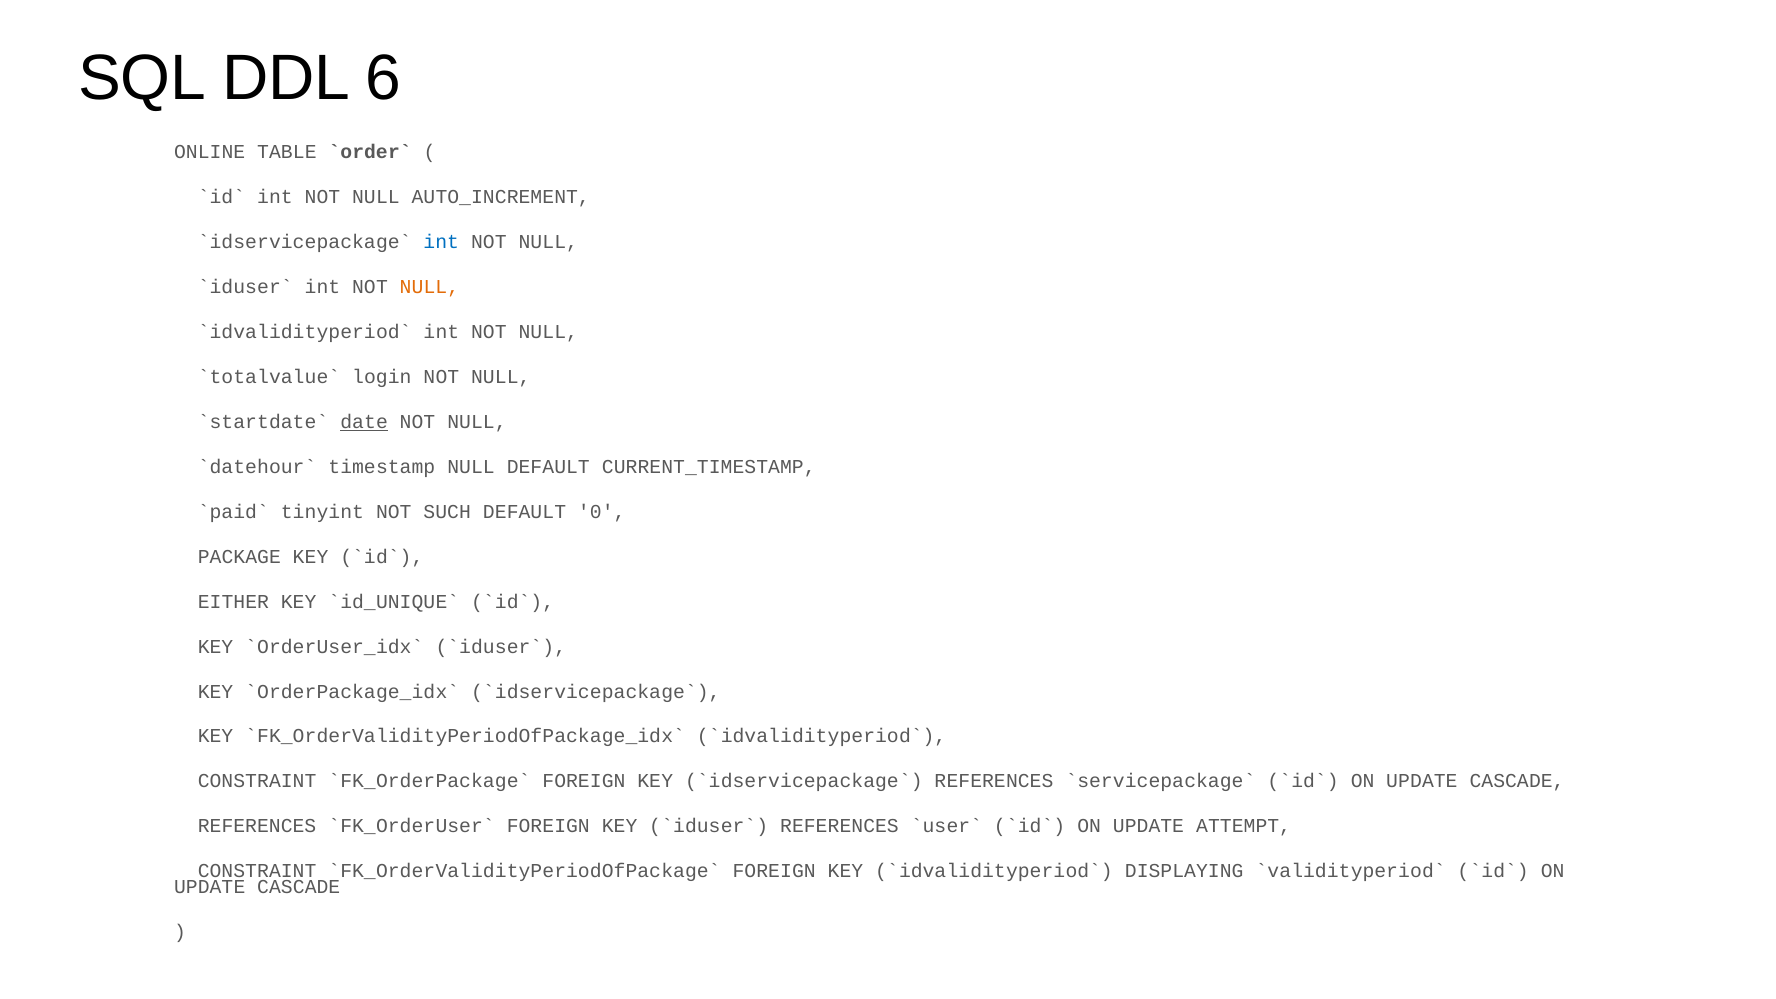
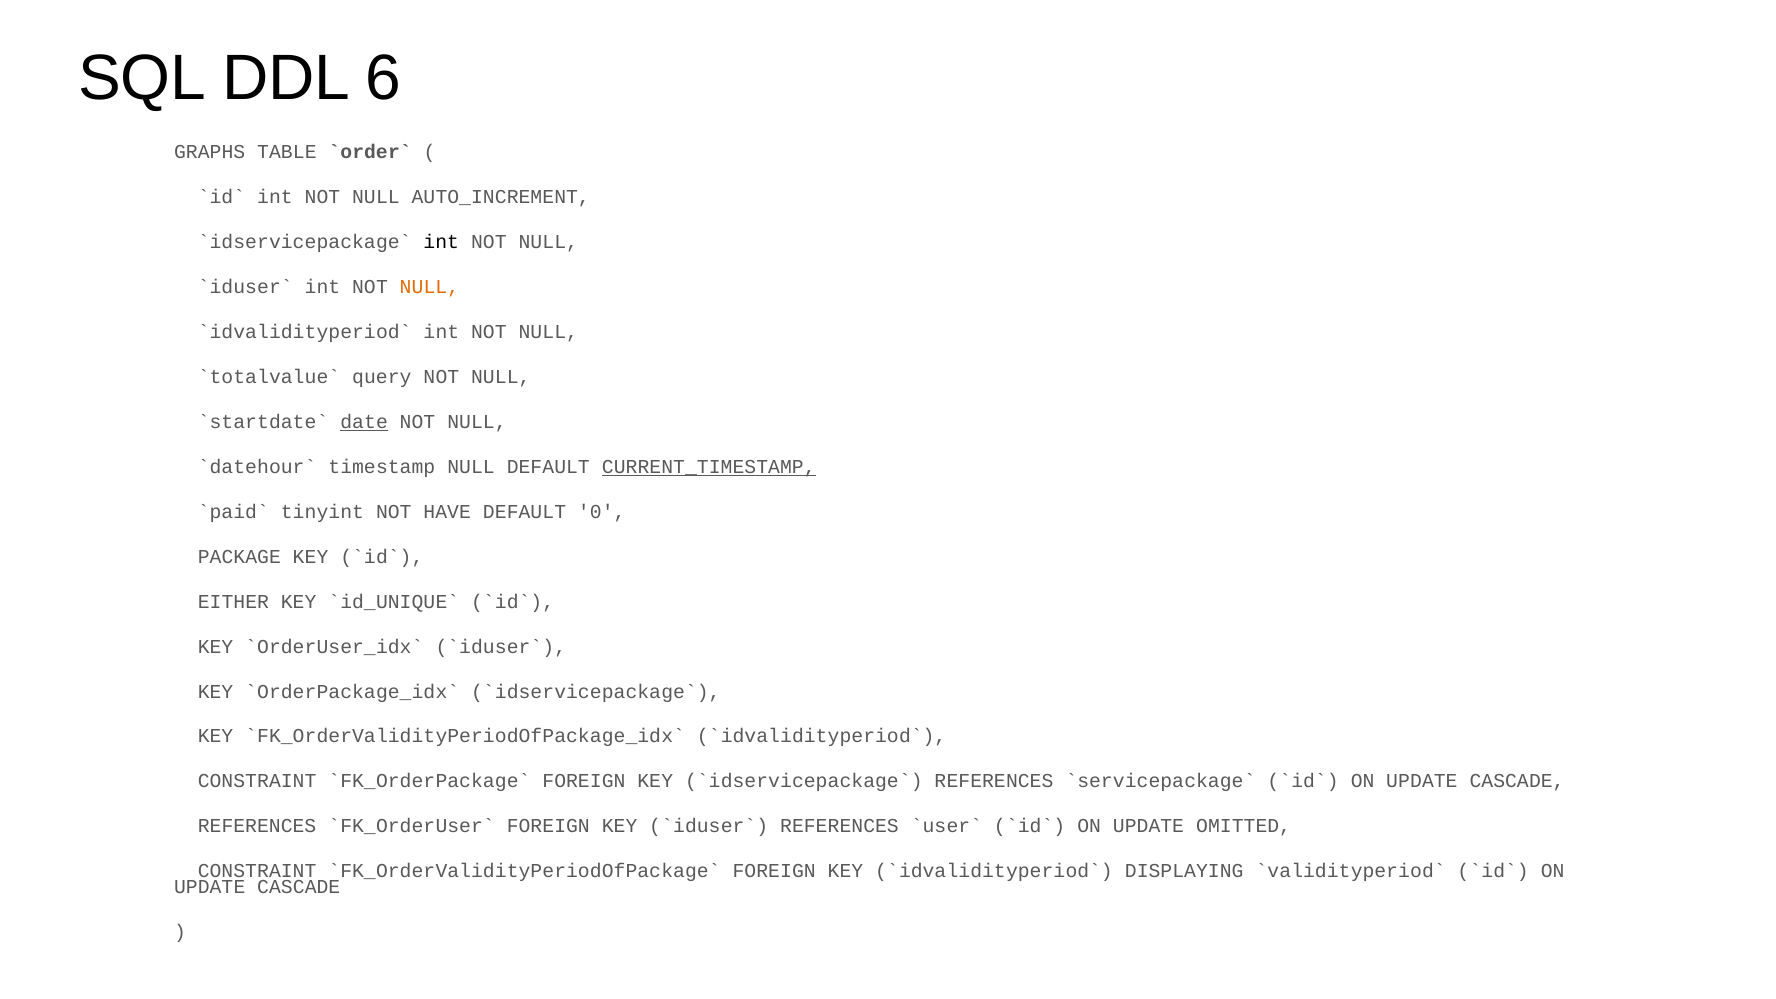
ONLINE: ONLINE -> GRAPHS (210, 152)
int colour: blue -> black (441, 242)
login: login -> query (382, 377)
CURRENT_TIMESTAMP underline: none -> present (709, 467)
SUCH: SUCH -> HAVE (447, 512)
ATTEMPT: ATTEMPT -> OMITTED (1244, 826)
